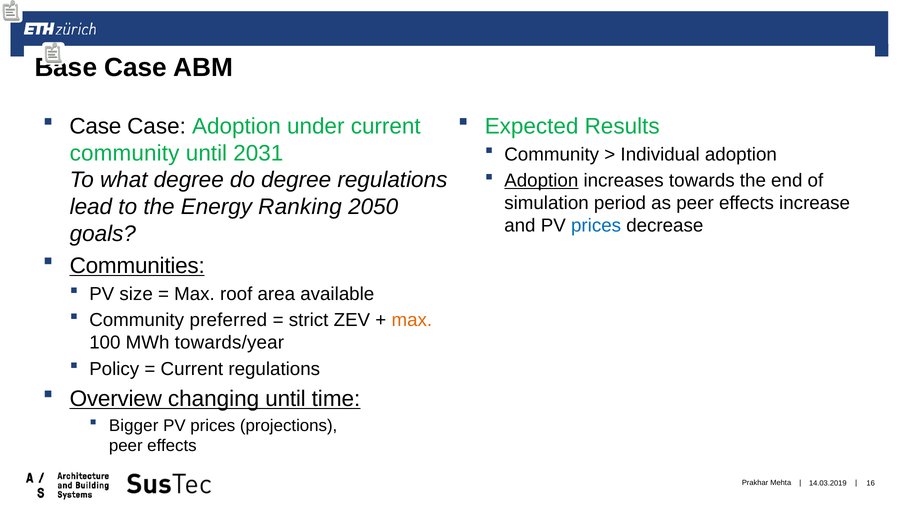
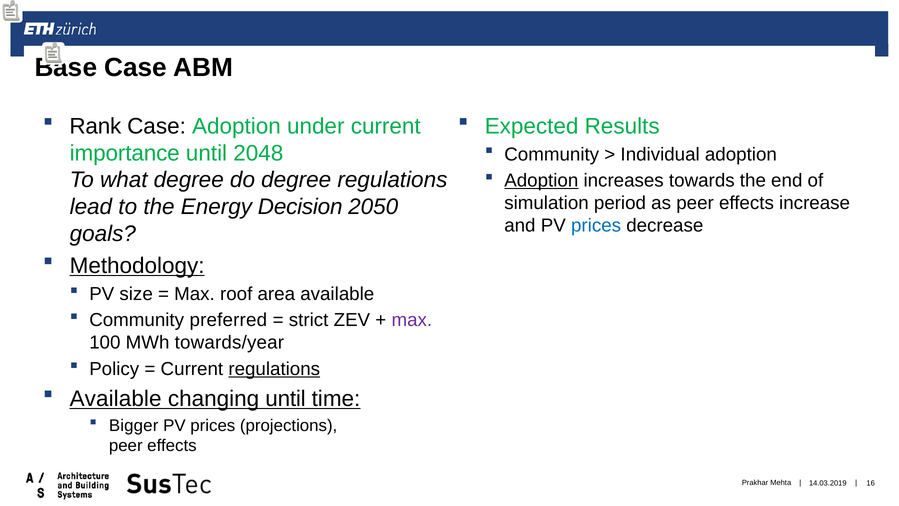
Case: Case -> Rank (95, 126)
community: community -> importance (125, 153)
2031: 2031 -> 2048 (258, 153)
Ranking: Ranking -> Decision (300, 207)
Communities: Communities -> Methodology (137, 266)
max colour: orange -> purple (412, 320)
regulations underline: none -> present (274, 369)
Overview: Overview -> Available (116, 399)
